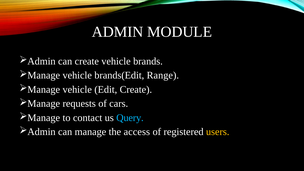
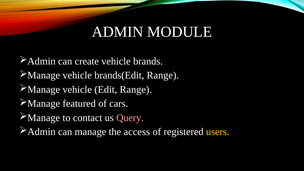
Edit Create: Create -> Range (136, 90)
requests: requests -> featured (79, 104)
Query colour: light blue -> pink (130, 118)
